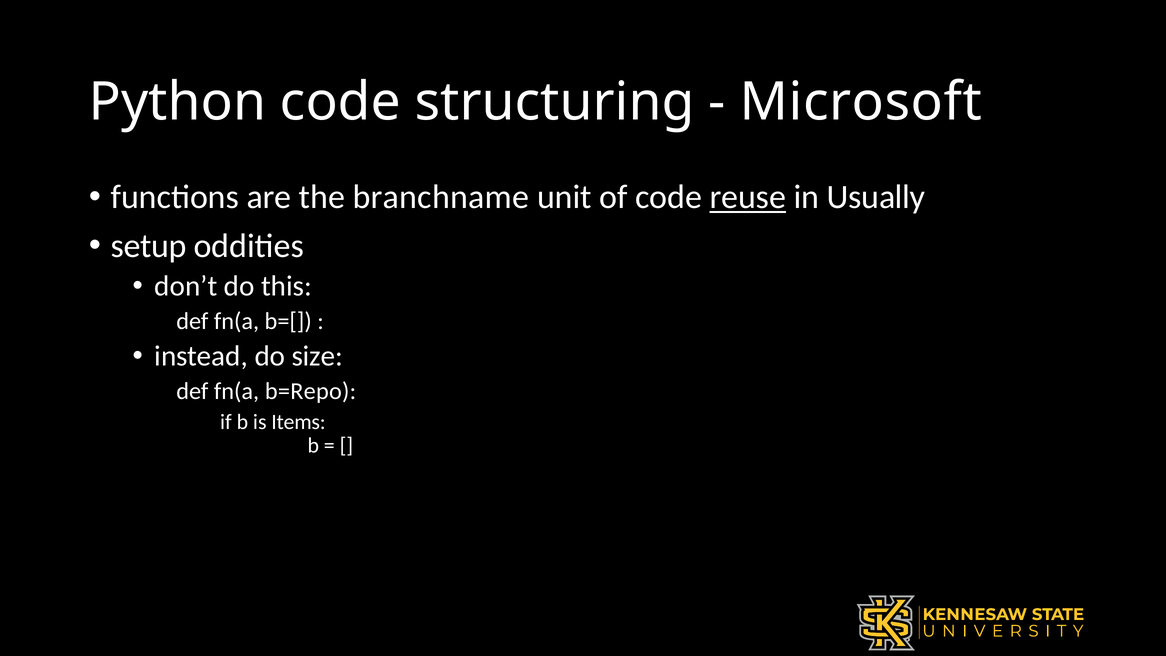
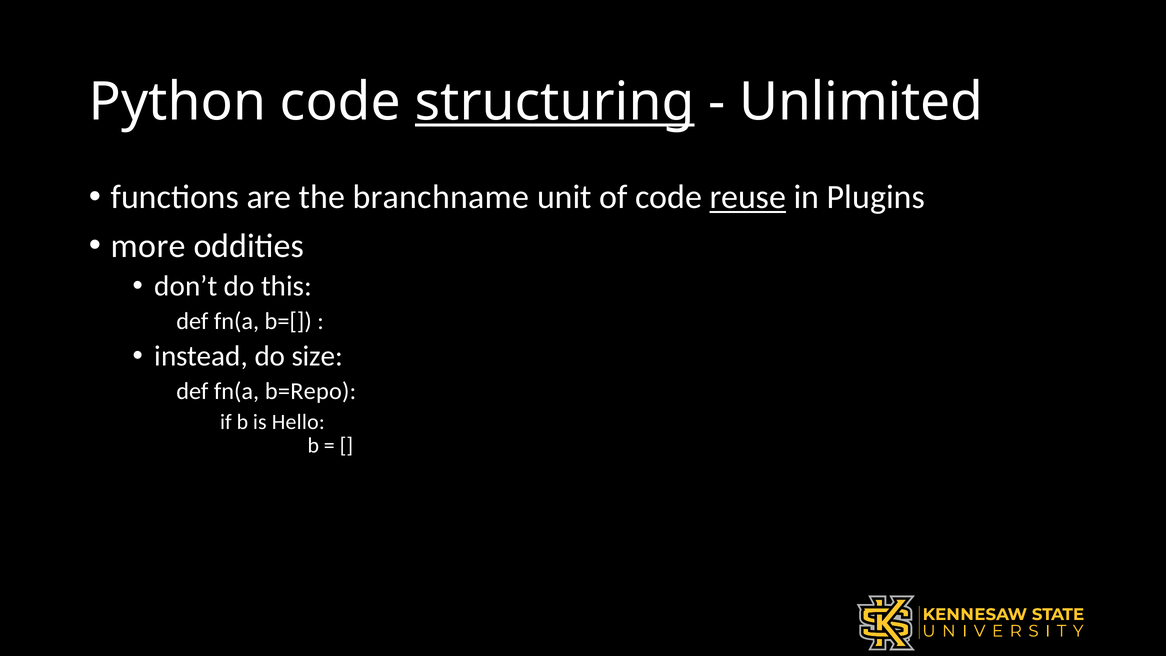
structuring underline: none -> present (555, 102)
Microsoft: Microsoft -> Unlimited (861, 102)
Usually: Usually -> Plugins (876, 197)
setup: setup -> more (148, 246)
Items: Items -> Hello (298, 422)
